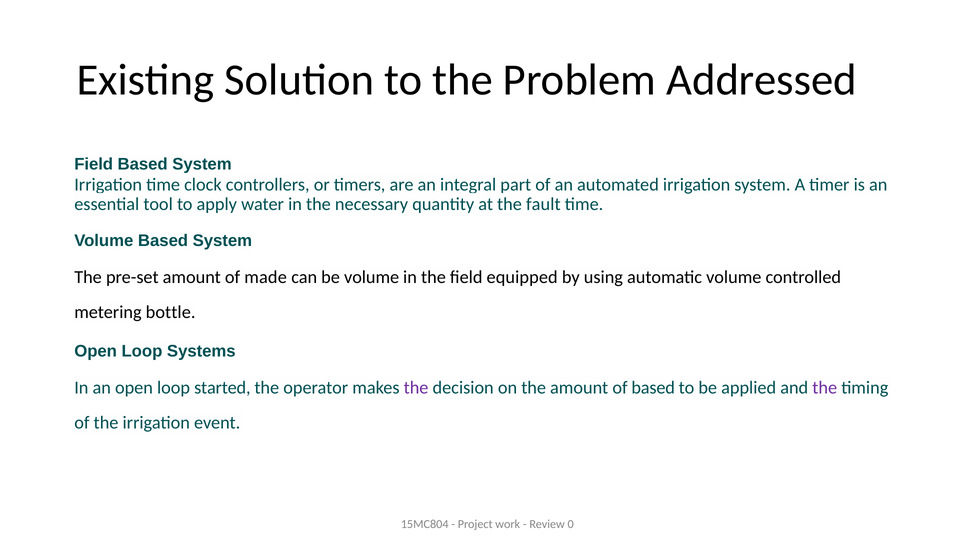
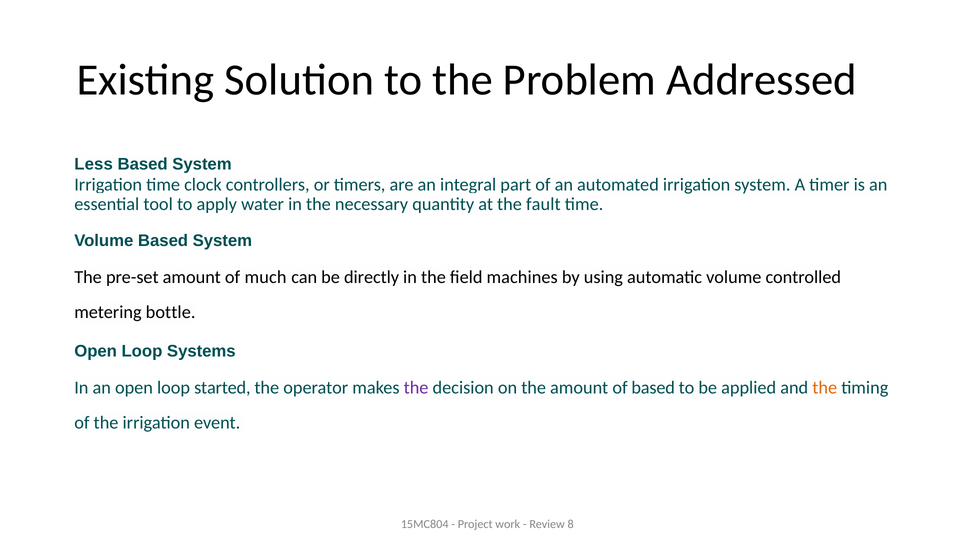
Field: Field -> Less (94, 164)
made: made -> much (266, 277)
be volume: volume -> directly (372, 277)
equipped: equipped -> machines (522, 277)
the colour: purple -> orange (825, 387)
0: 0 -> 8 (571, 524)
